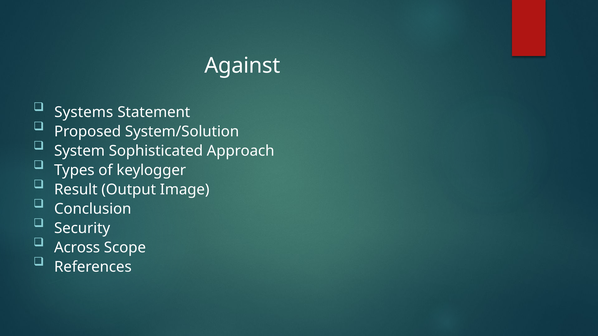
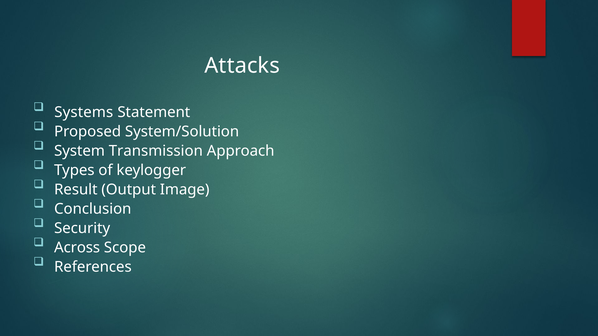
Against: Against -> Attacks (242, 66)
Sophisticated: Sophisticated -> Transmission (156, 151)
